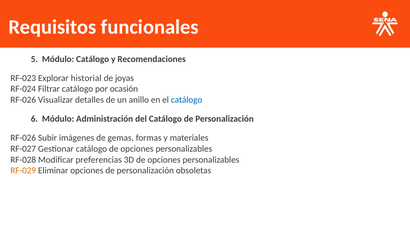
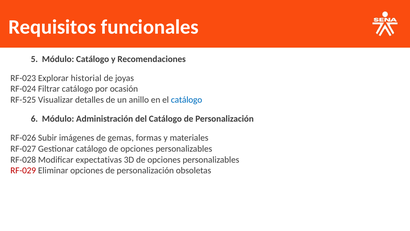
RF-026: RF-026 -> RF-525 (23, 100)
preferencias: preferencias -> expectativas (99, 159)
RF-029 colour: orange -> red (23, 170)
